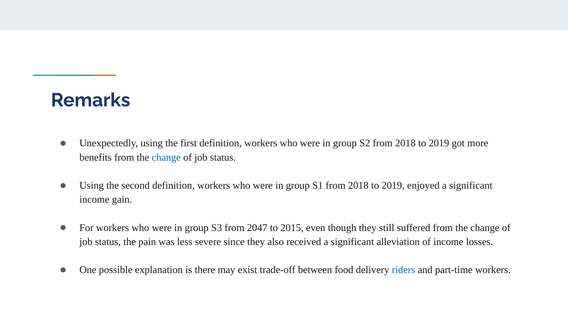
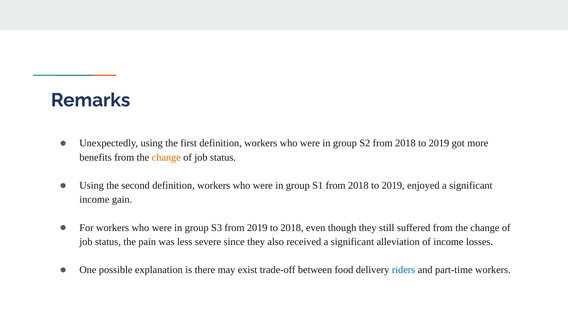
change colour: blue -> orange (166, 158)
from 2047: 2047 -> 2019 (257, 228)
to 2015: 2015 -> 2018 (292, 228)
